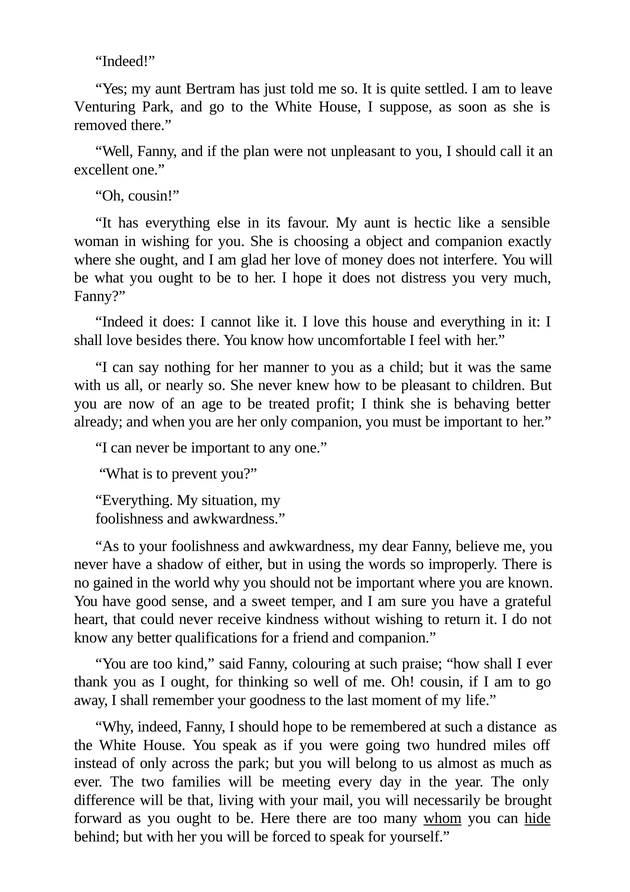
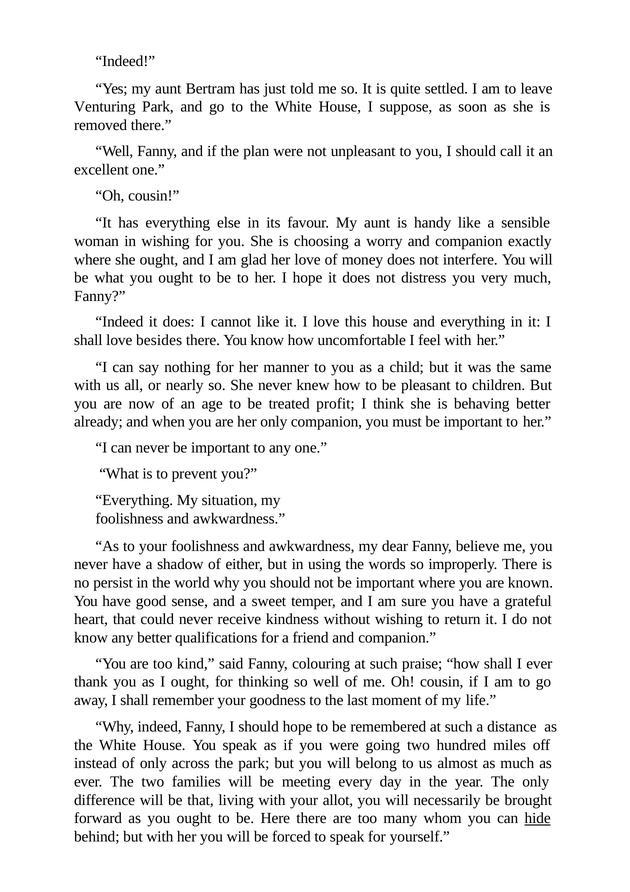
hectic: hectic -> handy (433, 223)
object: object -> worry (384, 241)
gained: gained -> persist (113, 582)
mail: mail -> allot (338, 800)
whom underline: present -> none (443, 818)
